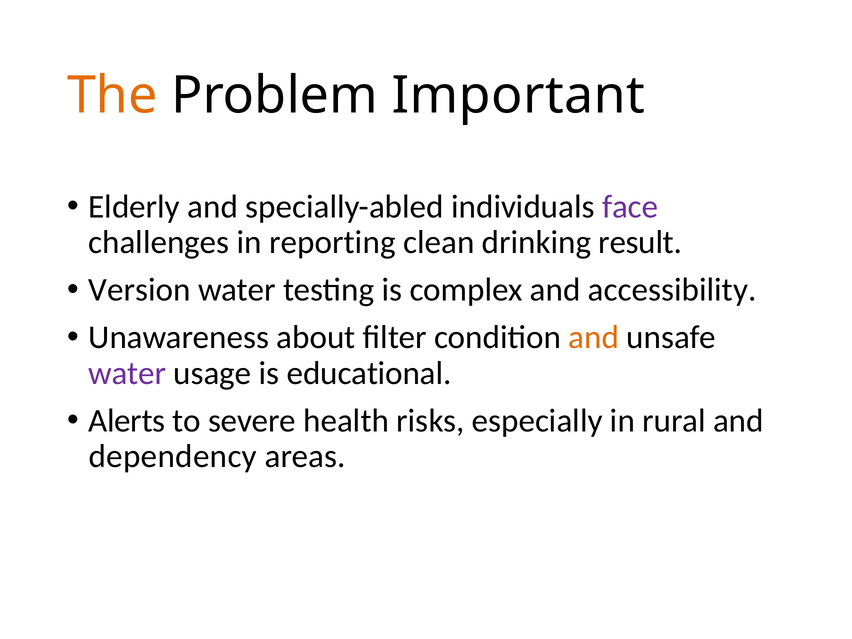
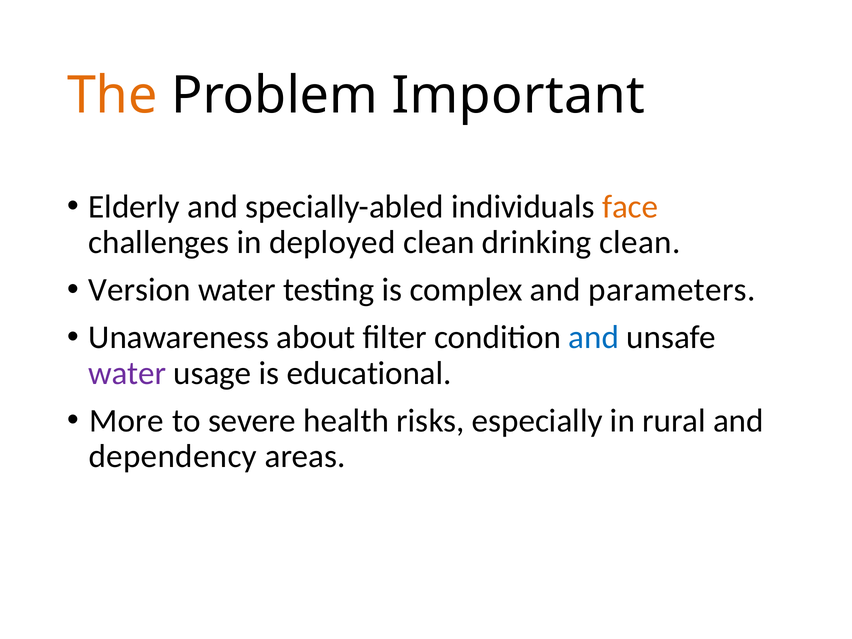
face colour: purple -> orange (630, 207)
reporting: reporting -> deployed (332, 242)
drinking result: result -> clean (640, 242)
accessibility: accessibility -> parameters (672, 290)
and colour: orange -> blue (594, 338)
Alerts: Alerts -> More (126, 421)
